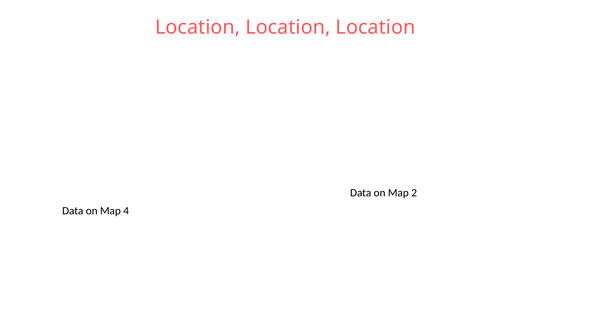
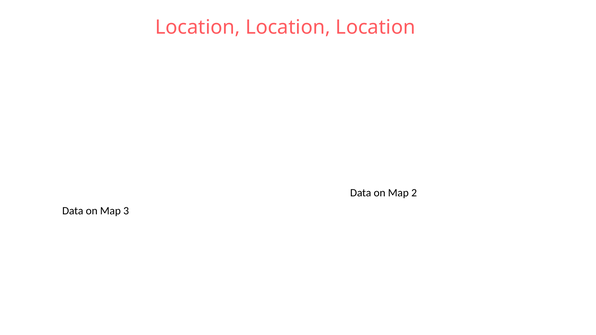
4: 4 -> 3 (126, 211)
